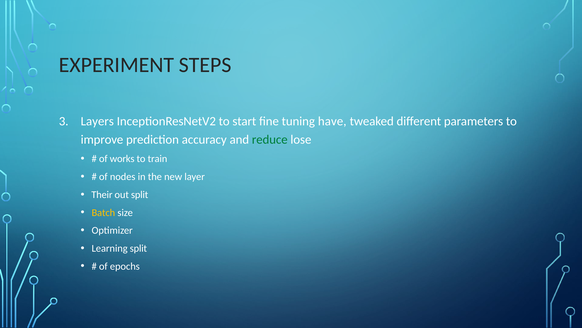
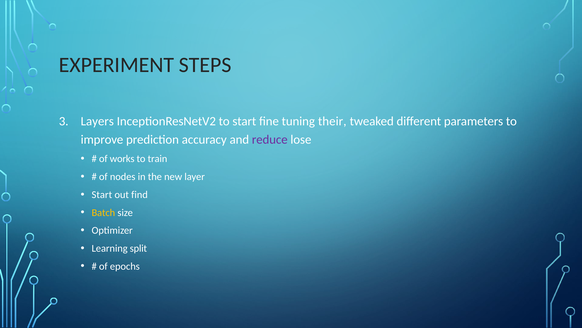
have: have -> their (332, 121)
reduce colour: green -> purple (270, 139)
Their: Their -> Start (102, 194)
out split: split -> find (140, 194)
